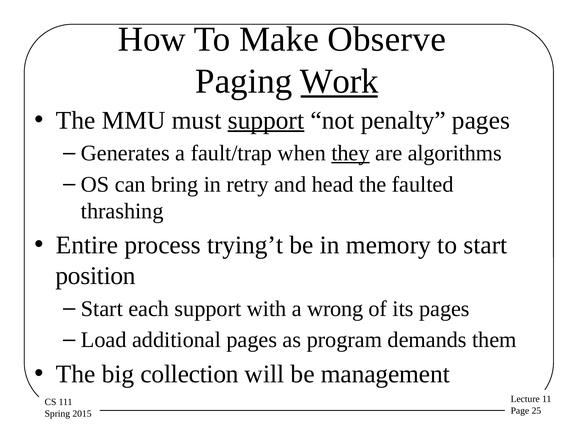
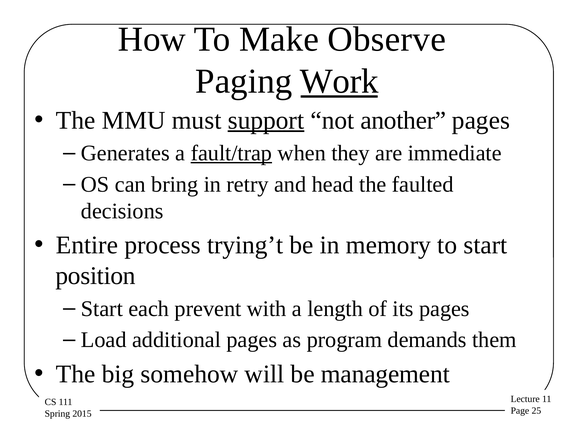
penalty: penalty -> another (403, 120)
fault/trap underline: none -> present (231, 153)
they underline: present -> none (351, 153)
algorithms: algorithms -> immediate (455, 153)
thrashing: thrashing -> decisions (122, 211)
each support: support -> prevent (208, 309)
wrong: wrong -> length (335, 309)
collection: collection -> somehow (189, 374)
